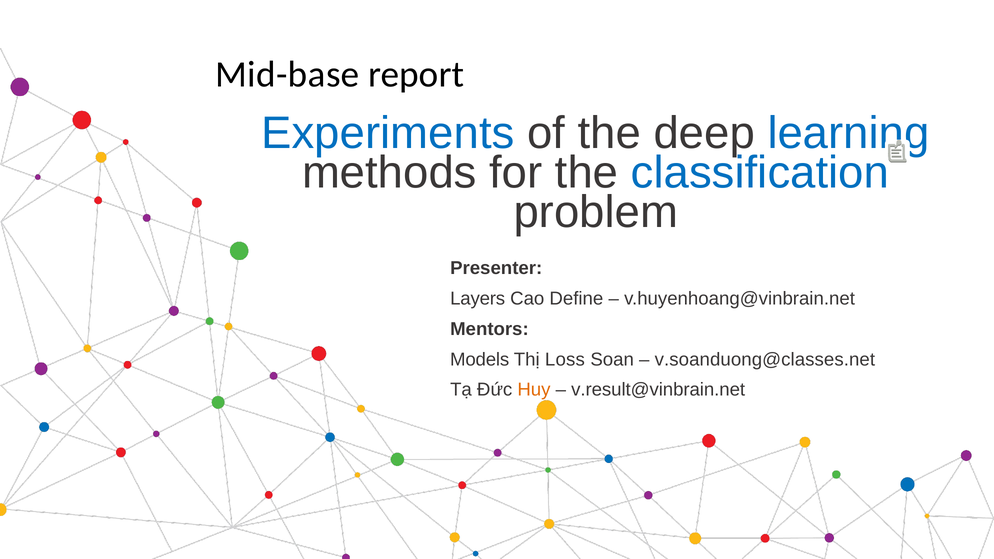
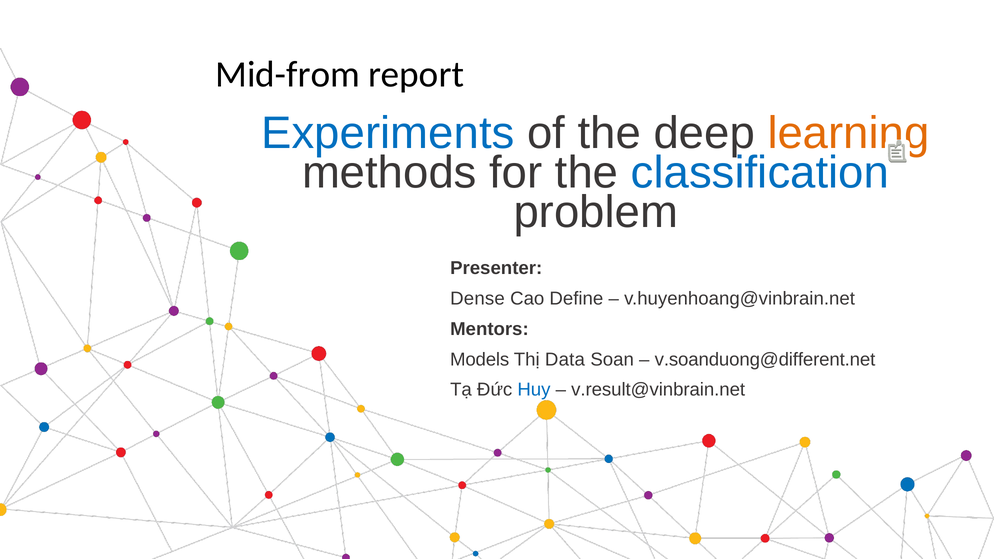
Mid-base: Mid-base -> Mid-from (288, 74)
learning colour: blue -> orange (849, 133)
Layers: Layers -> Dense (477, 298)
Loss: Loss -> Data (565, 359)
v.soanduong@classes.net: v.soanduong@classes.net -> v.soanduong@different.net (765, 359)
Huy colour: orange -> blue (534, 390)
